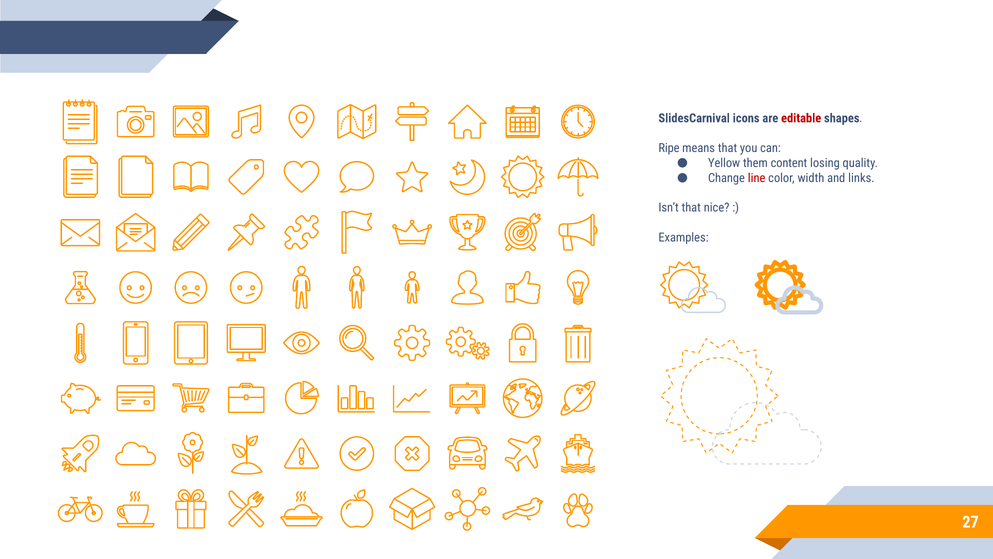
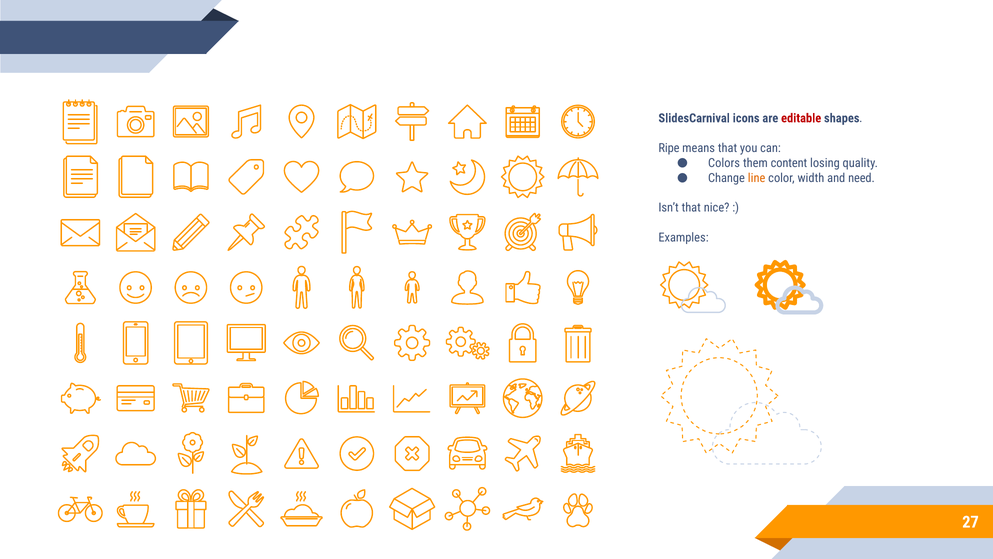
Yellow: Yellow -> Colors (724, 163)
line colour: red -> orange (757, 178)
links: links -> need (861, 178)
